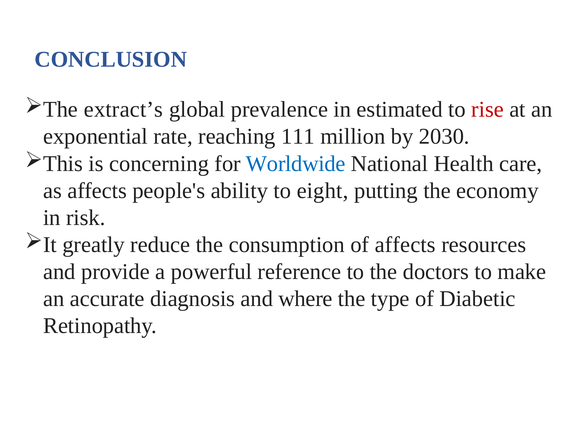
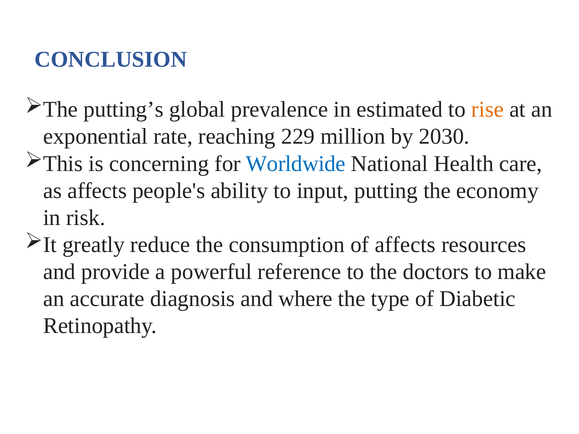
extract’s: extract’s -> putting’s (124, 110)
rise colour: red -> orange (488, 110)
111: 111 -> 229 (298, 137)
eight: eight -> input (323, 191)
